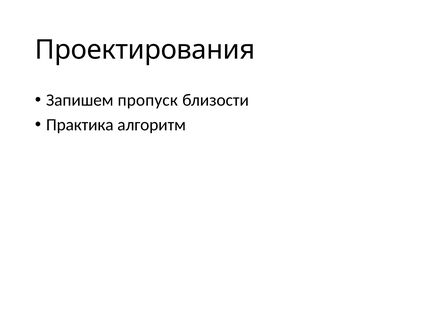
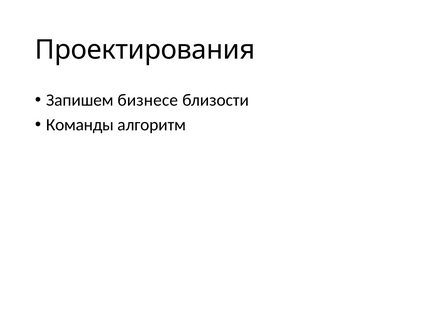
пропуск: пропуск -> бизнесе (148, 100)
Практика: Практика -> Команды (80, 125)
